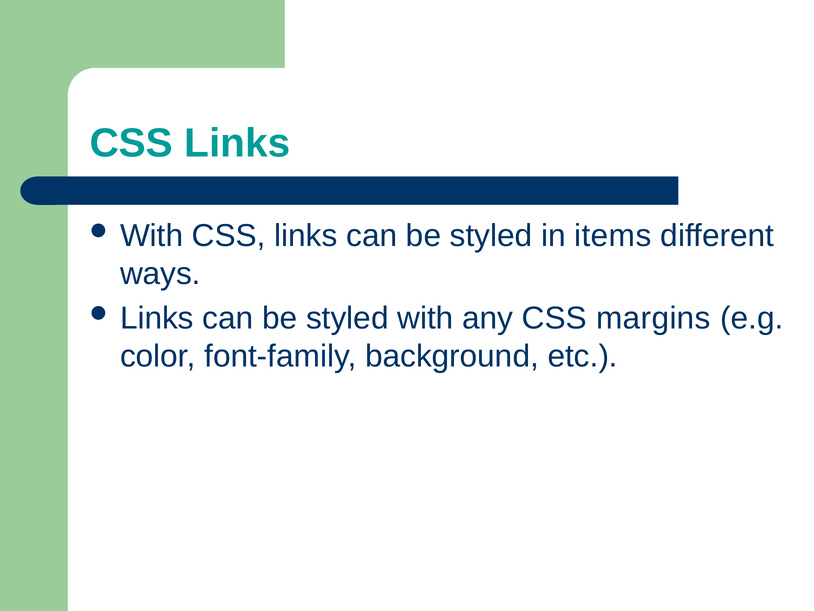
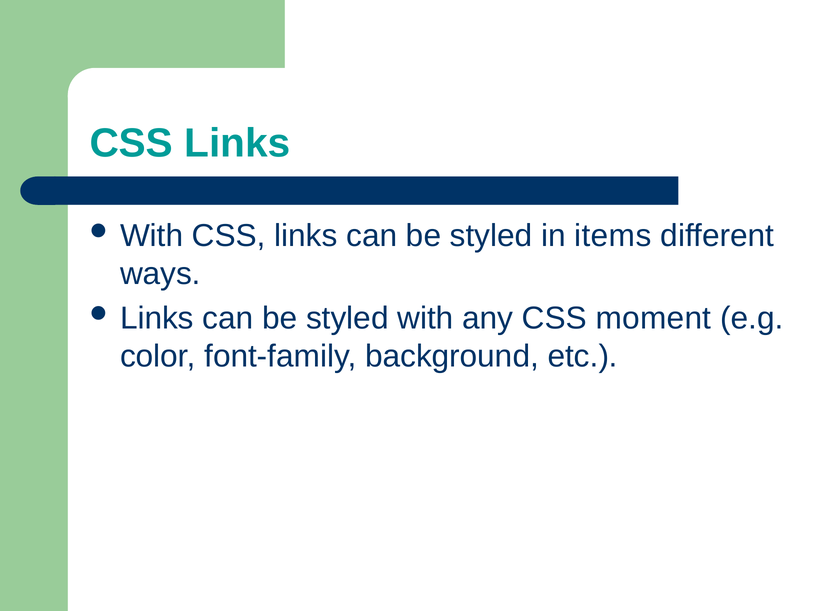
margins: margins -> moment (653, 318)
